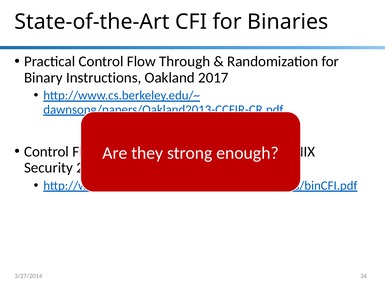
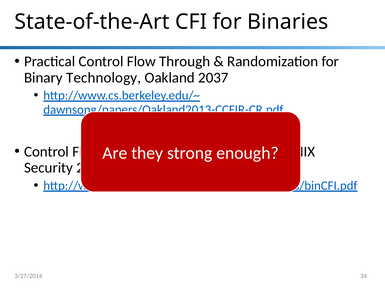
Instructions: Instructions -> Technology (104, 78)
2017: 2017 -> 2037 (213, 78)
